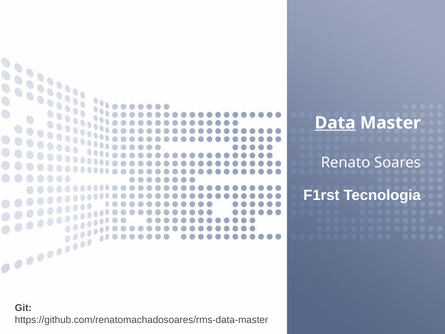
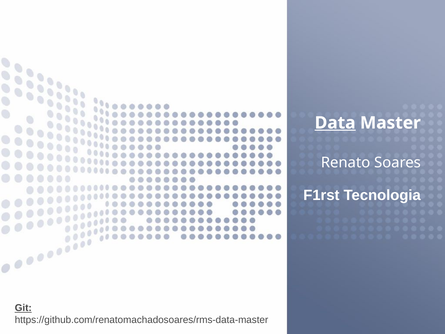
Git underline: none -> present (23, 308)
